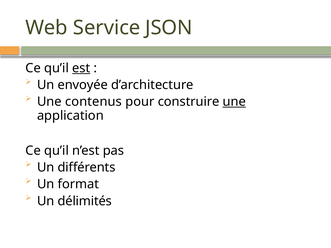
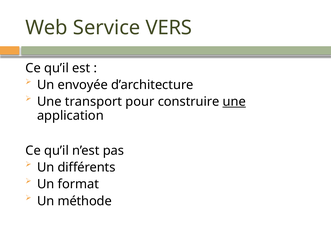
JSON: JSON -> VERS (169, 28)
est underline: present -> none (81, 68)
contenus: contenus -> transport (94, 102)
délimités: délimités -> méthode (85, 201)
